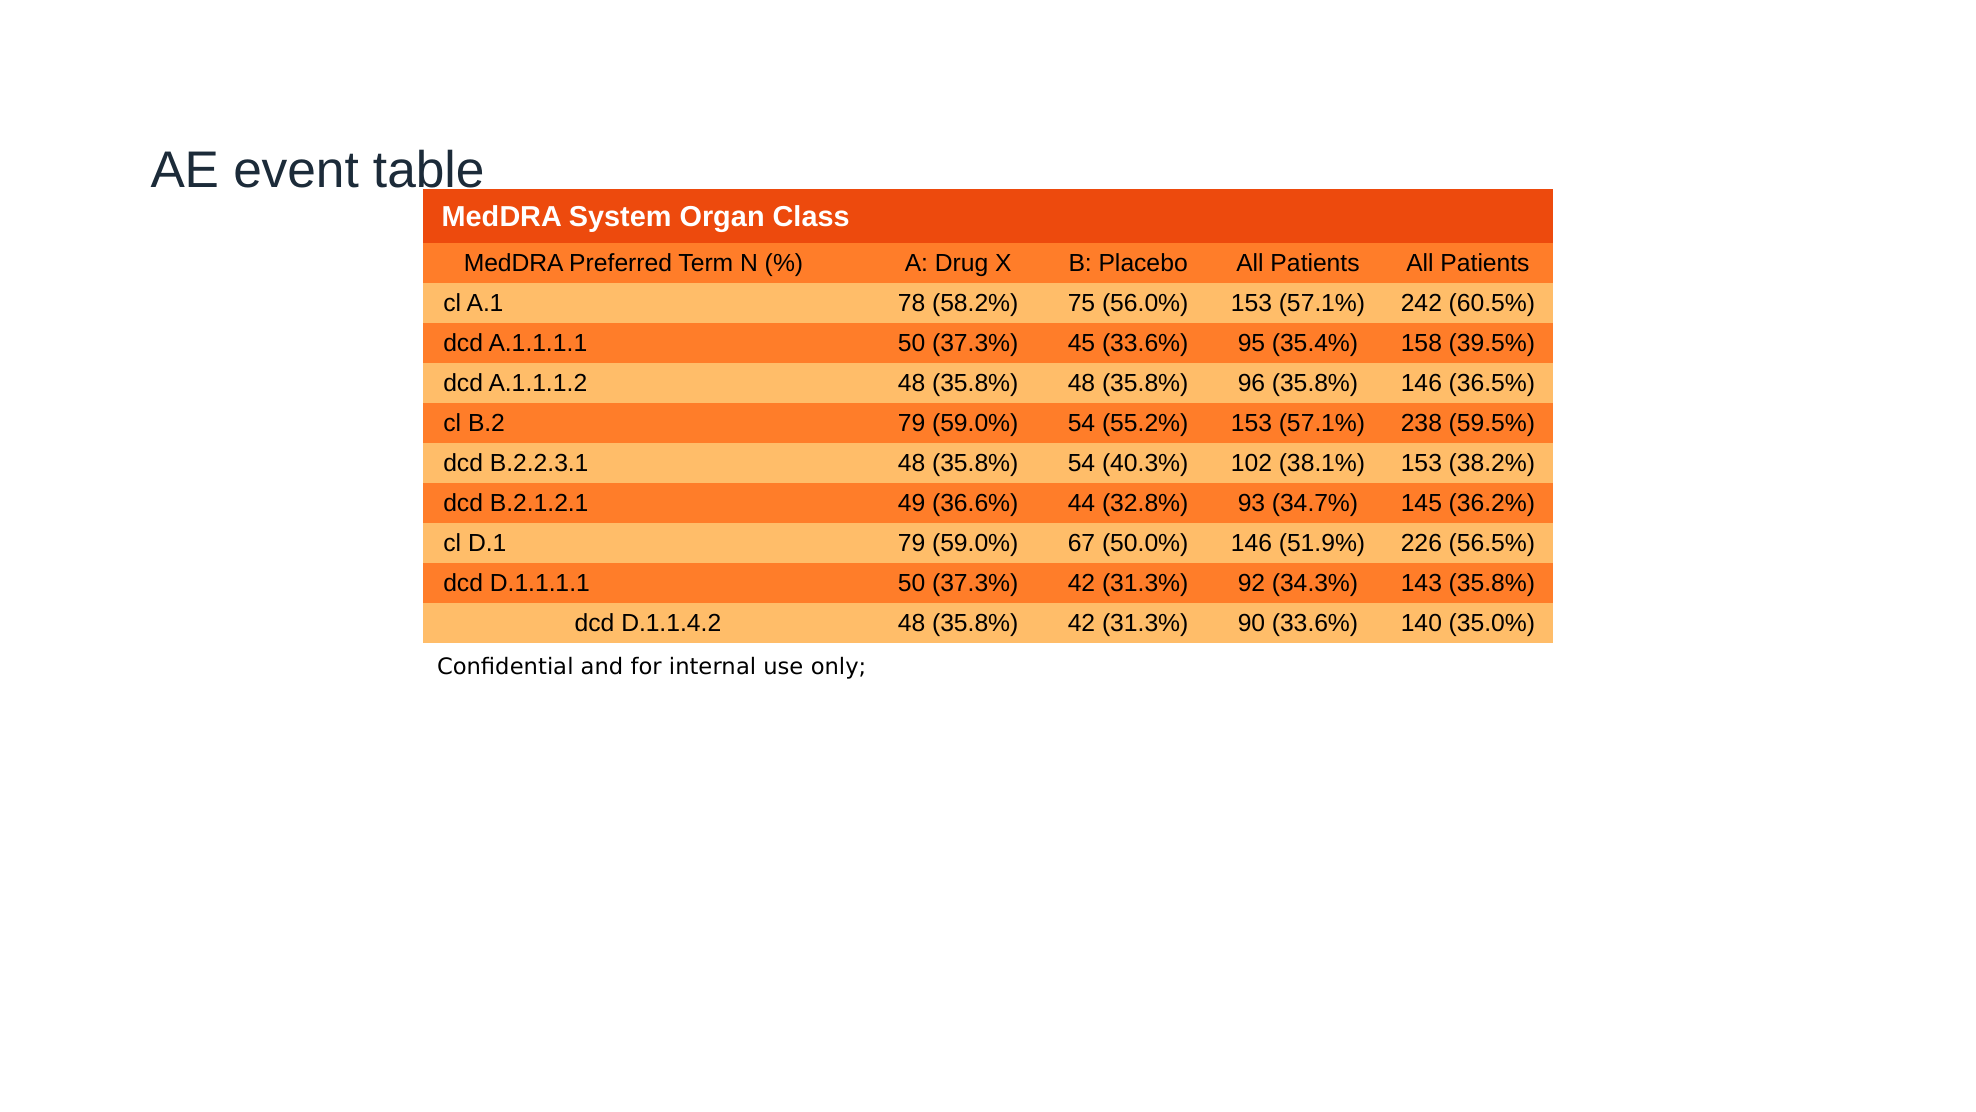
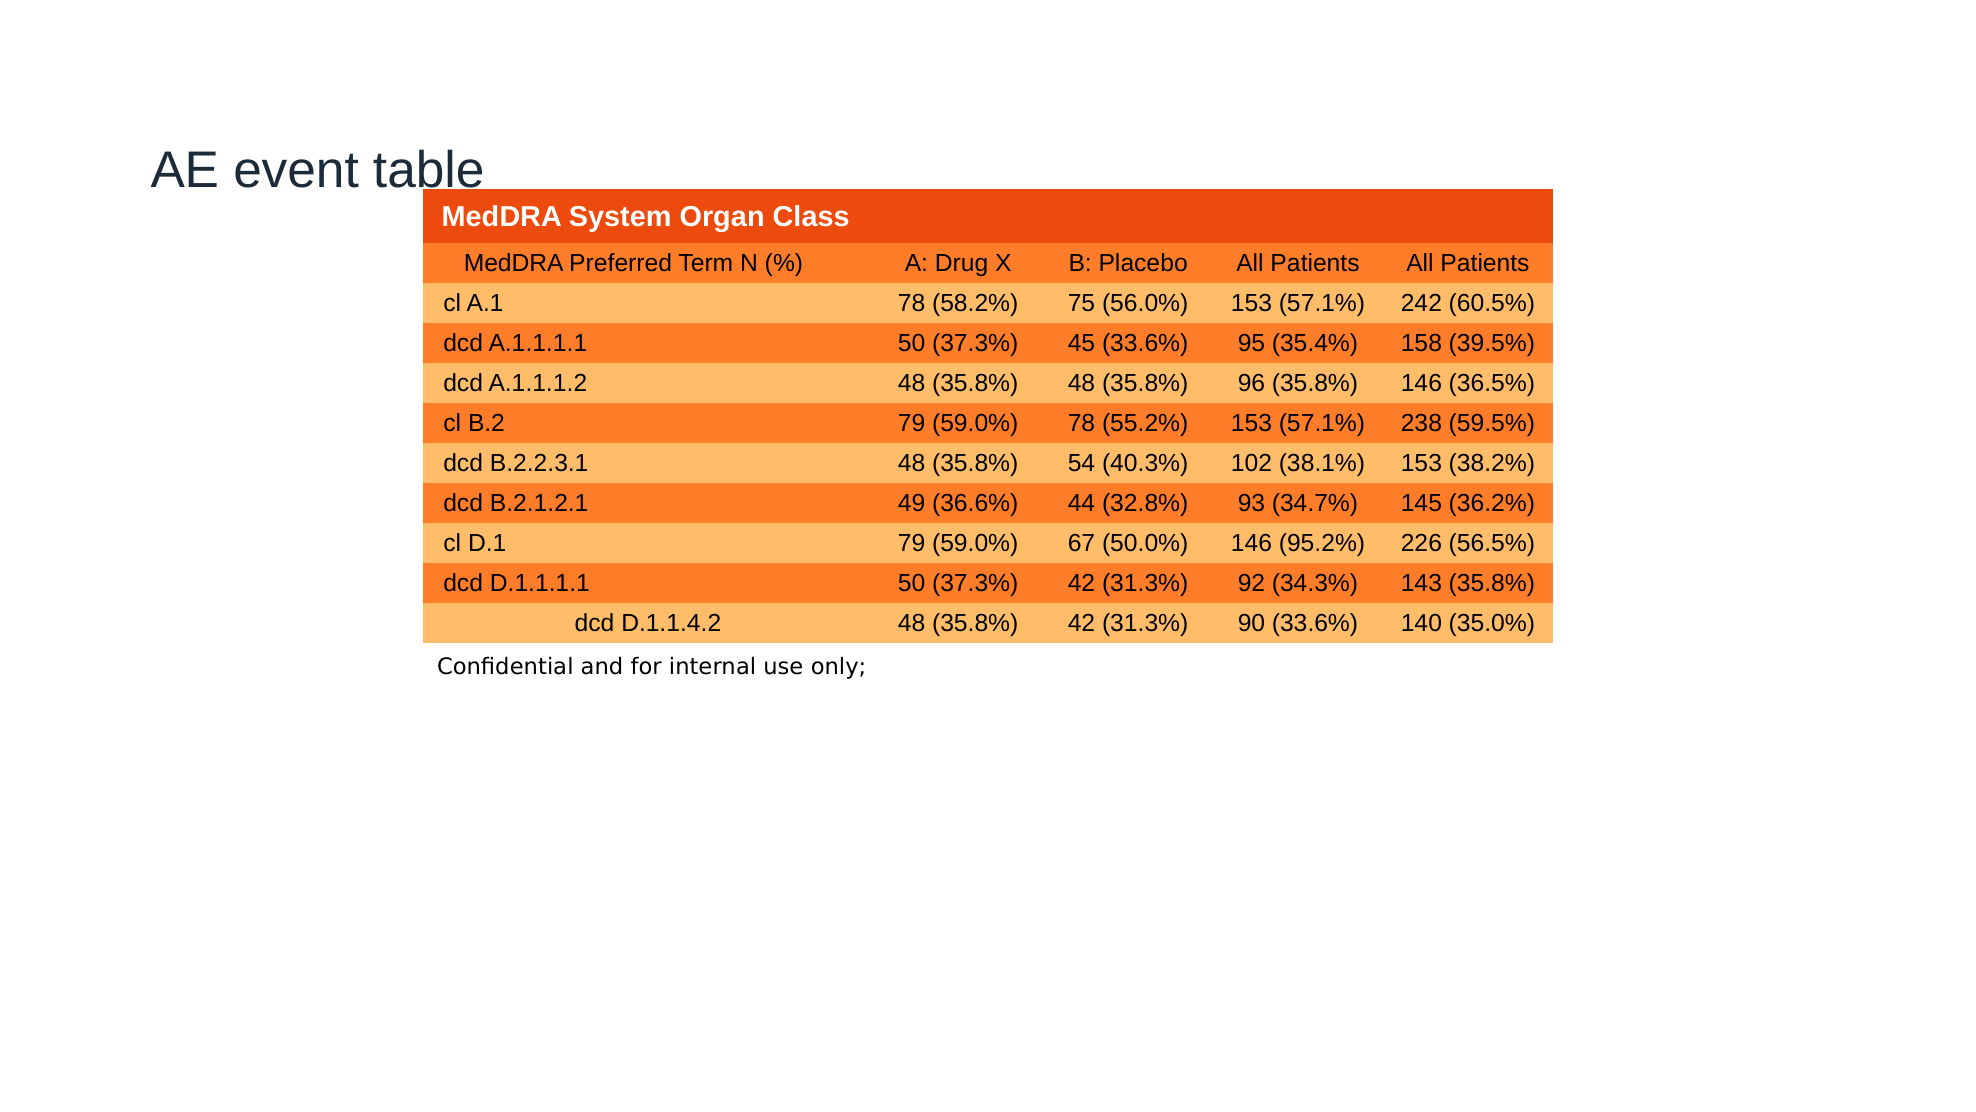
59.0% 54: 54 -> 78 (1082, 423)
51.9%: 51.9% -> 95.2% (1322, 543)
